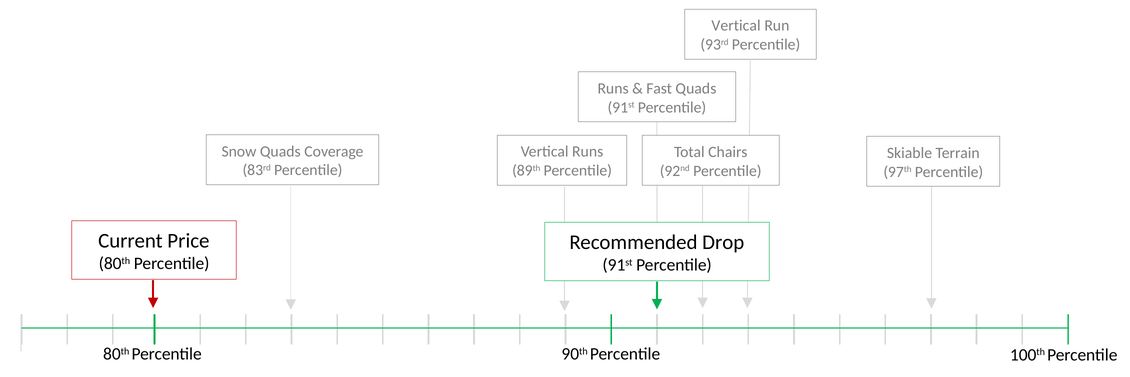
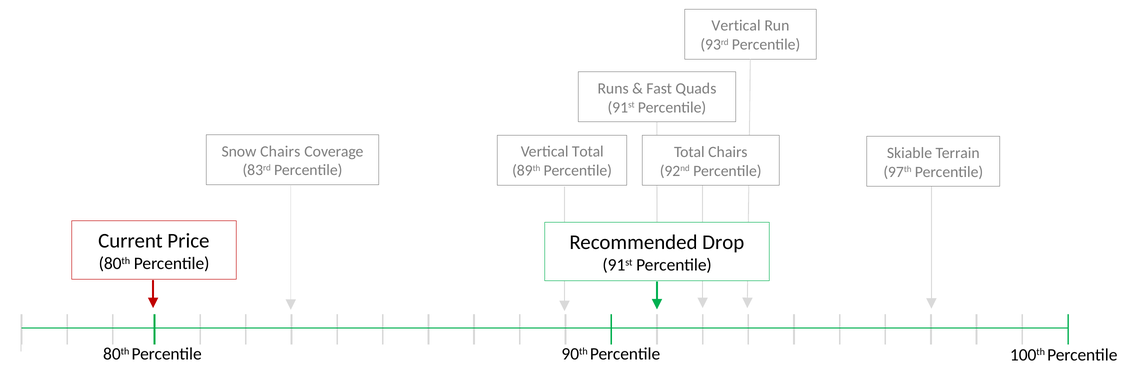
Snow Quads: Quads -> Chairs (280, 151)
Vertical Runs: Runs -> Total (588, 152)
